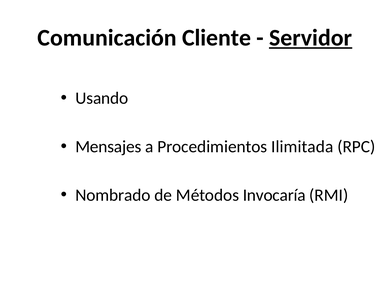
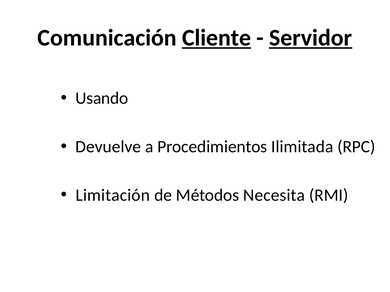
Cliente underline: none -> present (217, 38)
Mensajes: Mensajes -> Devuelve (108, 147)
Nombrado: Nombrado -> Limitación (113, 195)
Invocaría: Invocaría -> Necesita (274, 195)
